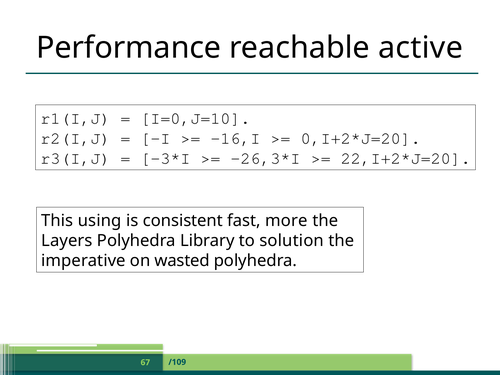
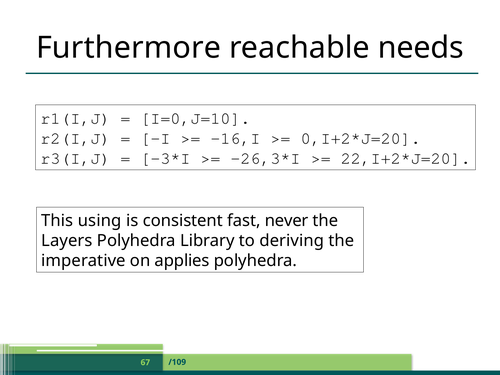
Performance: Performance -> Furthermore (129, 48)
active: active -> needs (421, 48)
more: more -> never (287, 221)
solution: solution -> deriving (292, 241)
wasted: wasted -> applies (182, 261)
